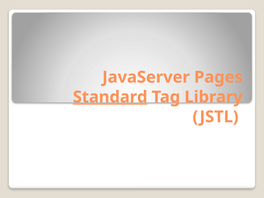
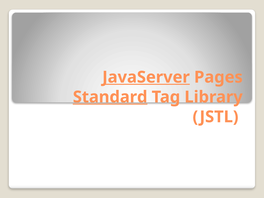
JavaServer underline: none -> present (146, 77)
